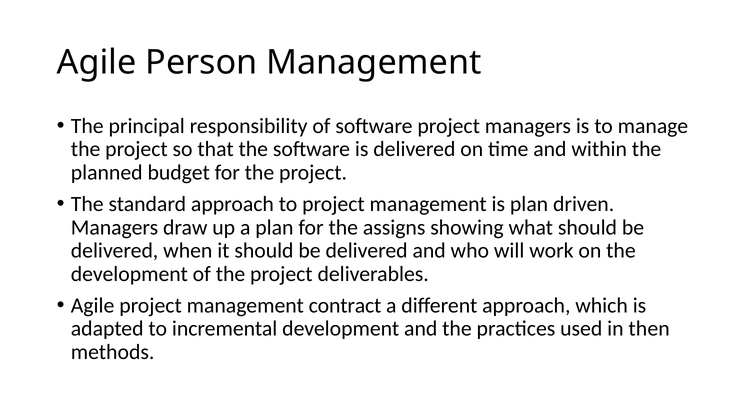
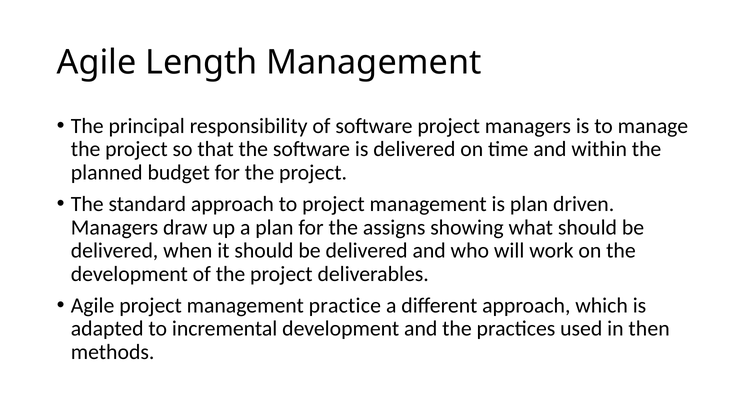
Person: Person -> Length (201, 63)
contract: contract -> practice (345, 306)
